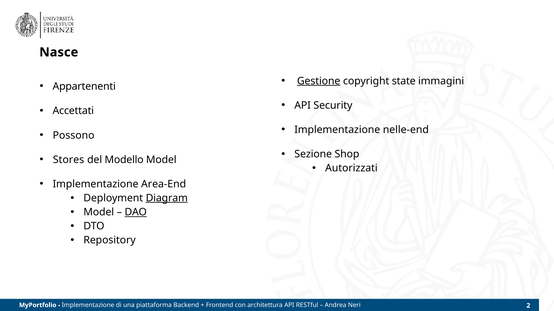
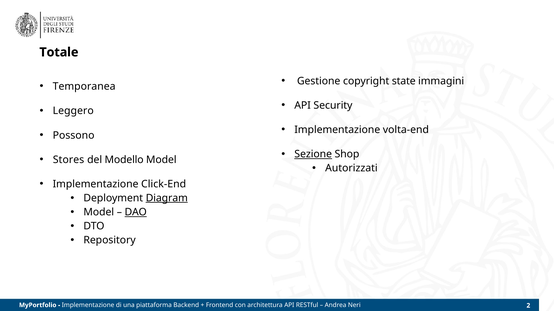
Nasce: Nasce -> Totale (59, 52)
Gestione underline: present -> none (319, 81)
Appartenenti: Appartenenti -> Temporanea (84, 87)
Accettati: Accettati -> Leggero (73, 111)
nelle-end: nelle-end -> volta-end (406, 130)
Sezione underline: none -> present (313, 155)
Area-End: Area-End -> Click-End (164, 184)
